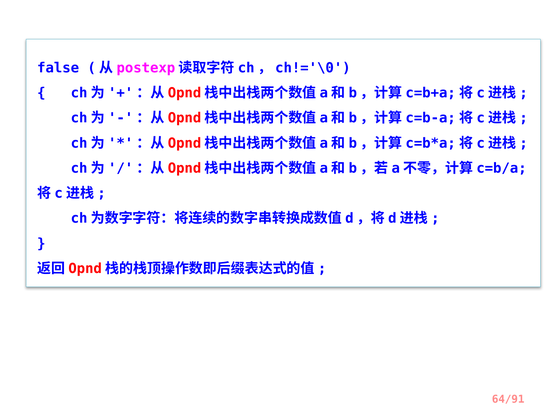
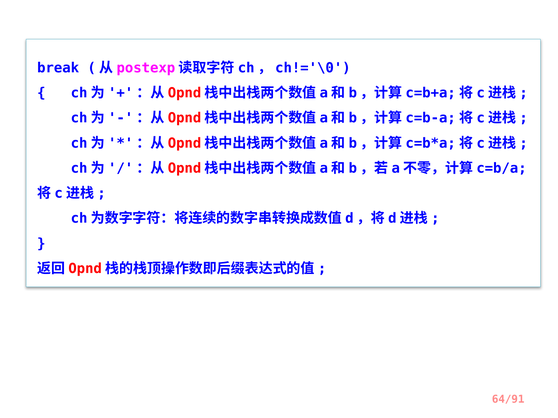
false: false -> break (58, 68)
